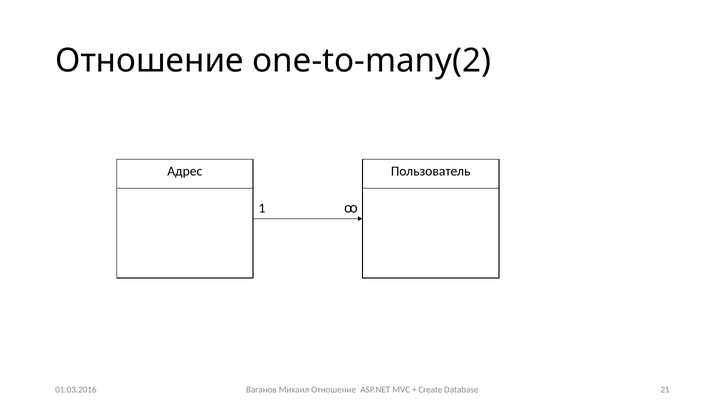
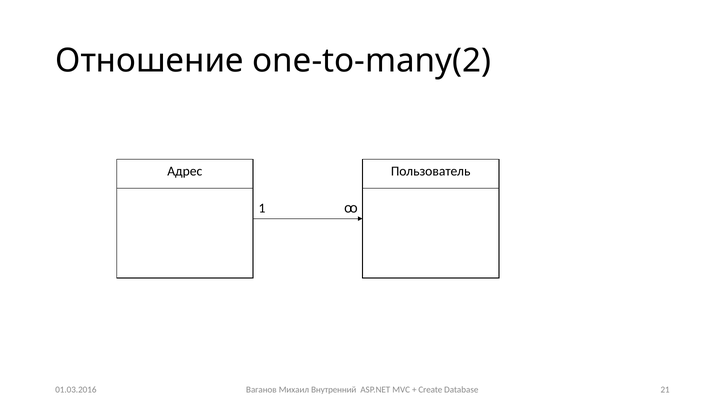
Михаил Отношение: Отношение -> Внутренний (334, 389)
